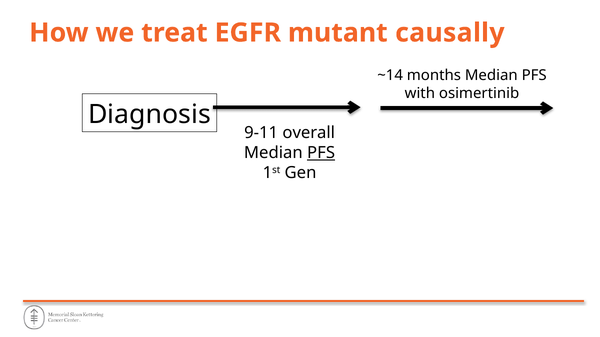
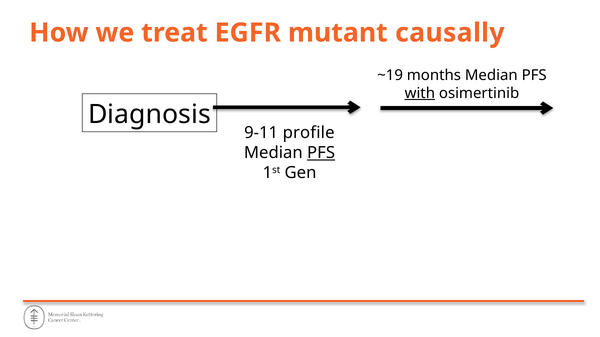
~14: ~14 -> ~19 (390, 75)
with underline: none -> present (420, 93)
overall: overall -> profile (309, 133)
